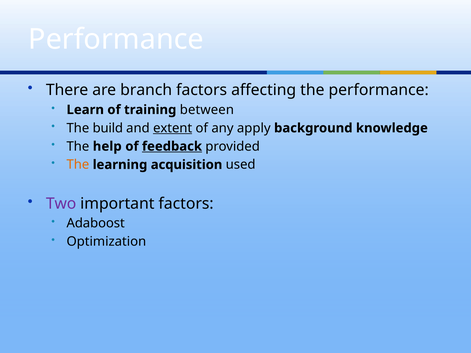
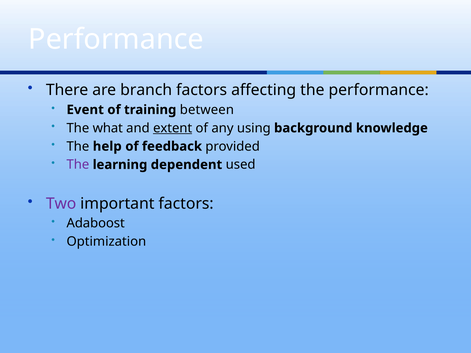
Learn: Learn -> Event (85, 110)
build: build -> what (108, 128)
apply: apply -> using (254, 128)
feedback underline: present -> none (172, 146)
The colour: orange -> purple (78, 165)
acquisition: acquisition -> dependent (186, 165)
